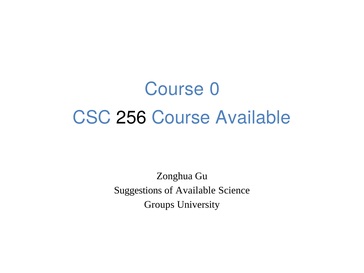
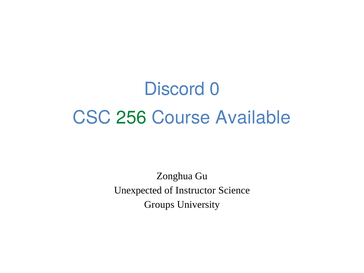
Course: Course -> Discord (174, 89)
256 colour: black -> green (131, 118)
Suggestions: Suggestions -> Unexpected (138, 190)
of Available: Available -> Instructor (196, 190)
